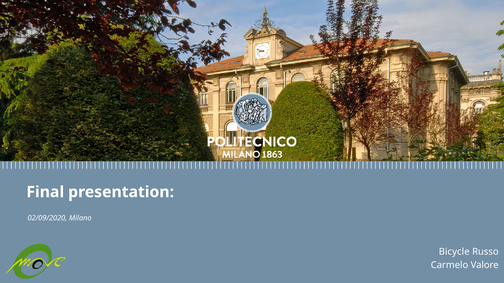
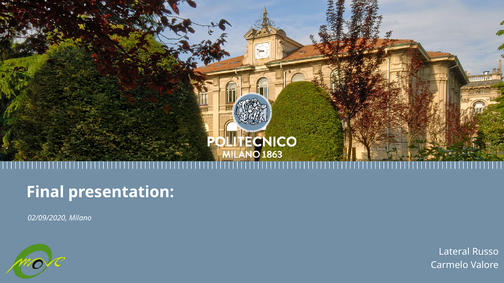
Bicycle: Bicycle -> Lateral (454, 252)
